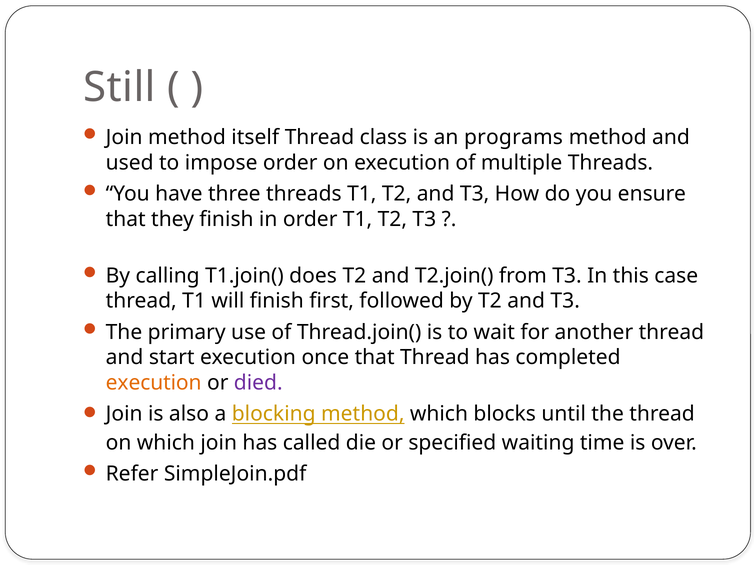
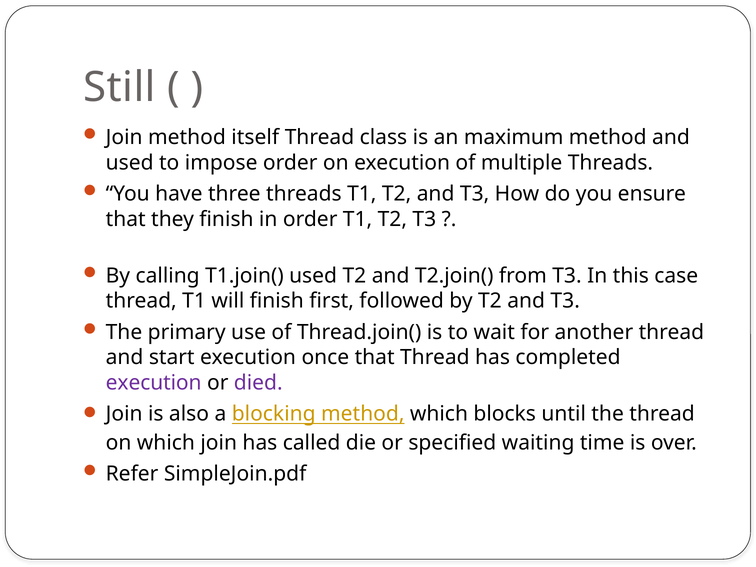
programs: programs -> maximum (514, 138)
T1.join( does: does -> used (313, 276)
execution colour: orange -> purple (154, 383)
